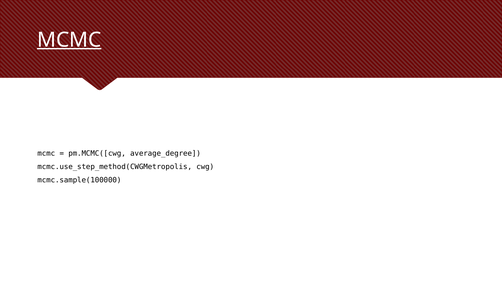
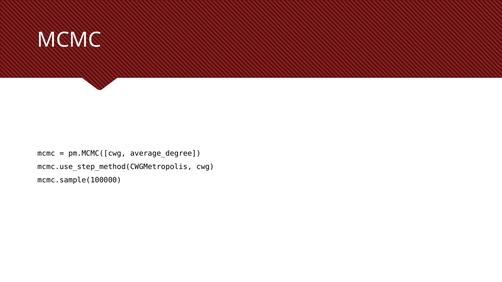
MCMC underline: present -> none (69, 40)
